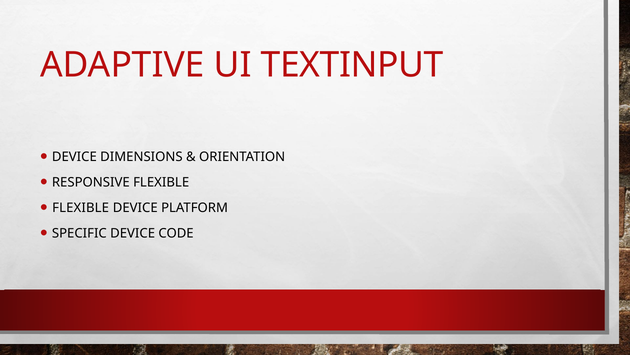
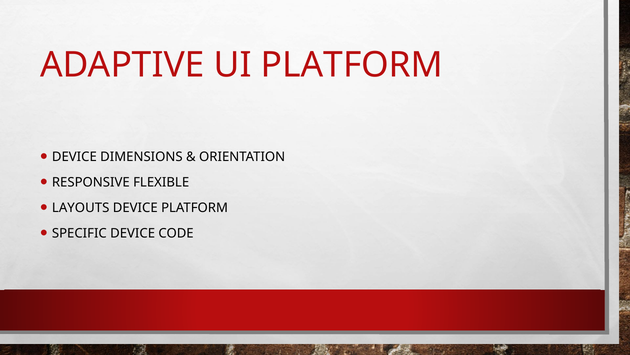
UI TEXTINPUT: TEXTINPUT -> PLATFORM (352, 65)
FLEXIBLE: FLEXIBLE -> LAYOUTS (81, 207)
